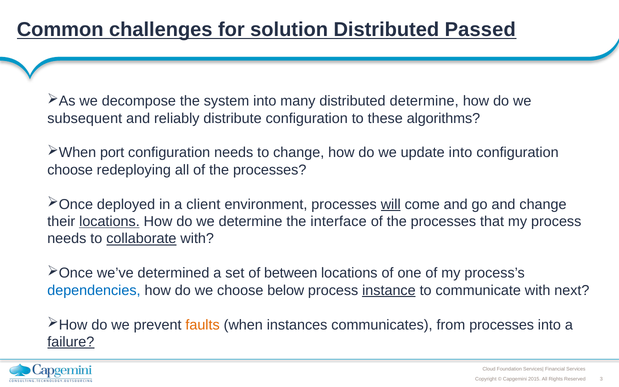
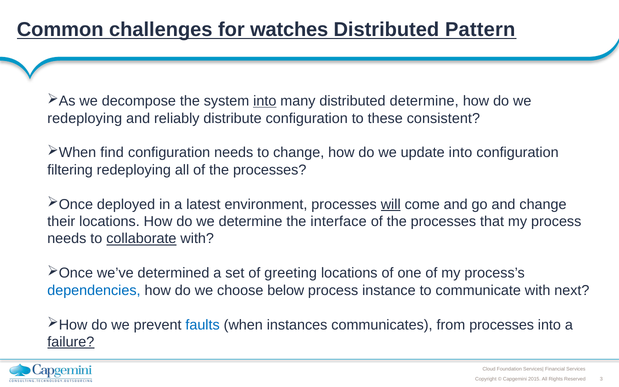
solution: solution -> watches (289, 30)
Passed: Passed -> Pattern (480, 30)
into underline: none -> present (265, 101)
subsequent: subsequent -> redeploying (85, 118)
algorithms: algorithms -> consistent (443, 118)
port: port -> find (112, 153)
choose: choose -> filtering (70, 170)
client: client -> latest (203, 204)
locations underline: present -> none (109, 221)
between: between -> greeting (291, 273)
instance underline: present -> none (389, 290)
faults colour: orange -> blue (203, 325)
